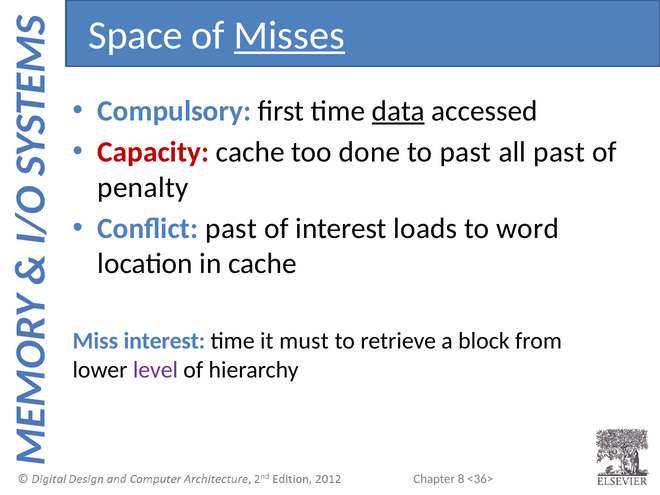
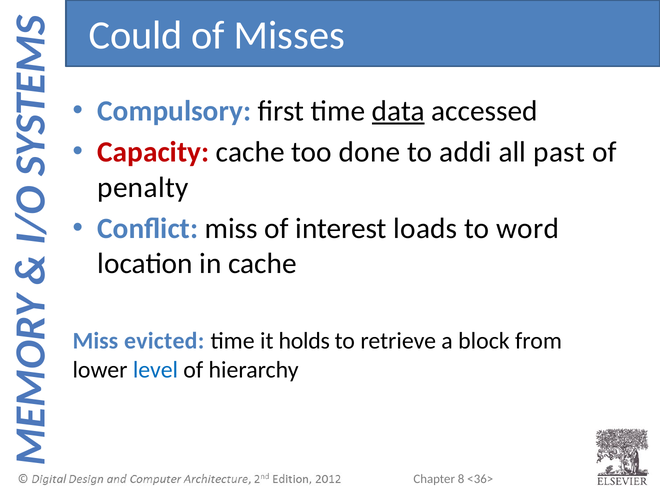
Space: Space -> Could (136, 35)
Misses underline: present -> none (289, 35)
to past: past -> addi (465, 152)
Conflict past: past -> miss (231, 228)
Miss interest: interest -> evicted (164, 341)
must: must -> holds (304, 341)
level colour: purple -> blue (155, 370)
